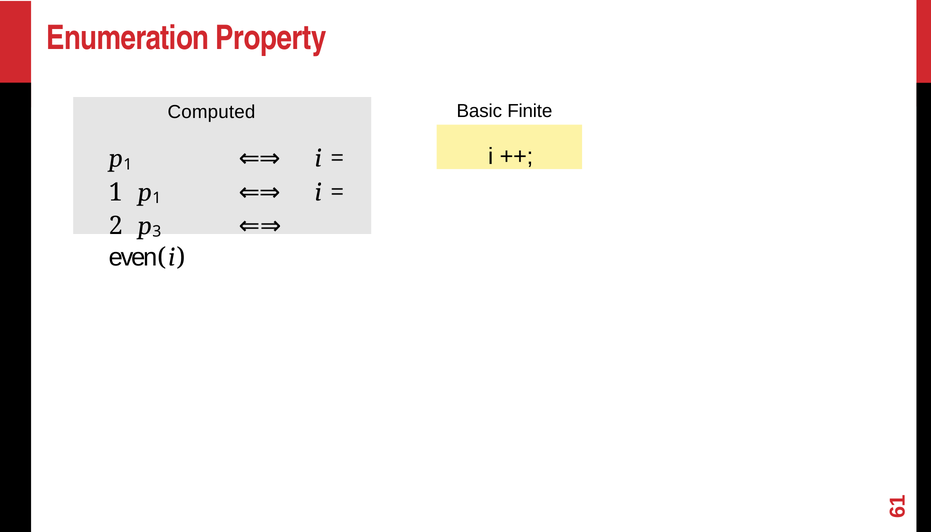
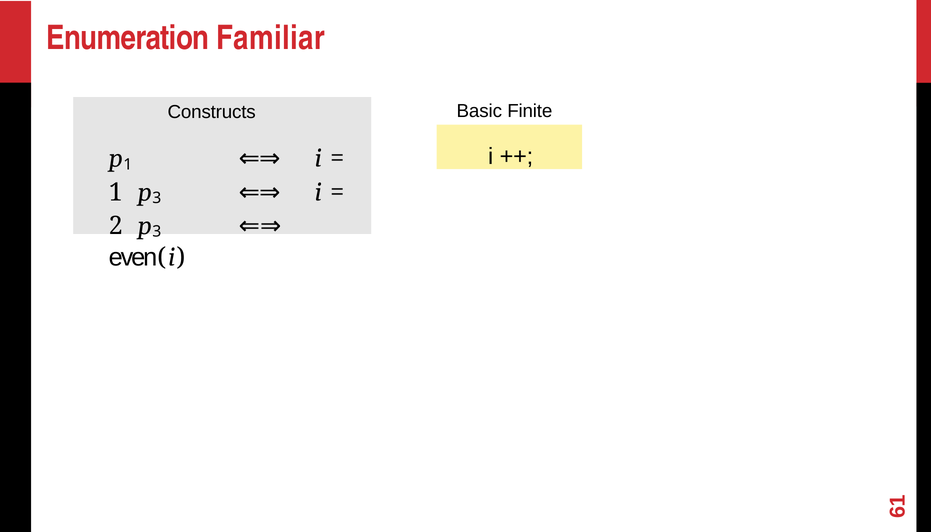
Property: Property -> Familiar (271, 38)
Computed: Computed -> Constructs (212, 112)
1: 1 -> 3 (157, 198)
